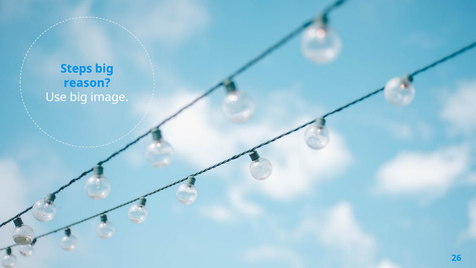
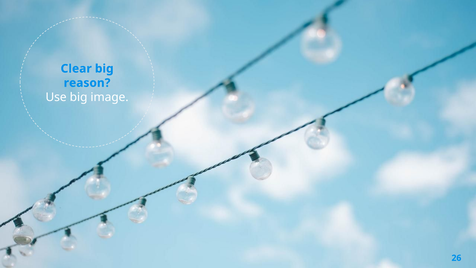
Steps: Steps -> Clear (76, 69)
